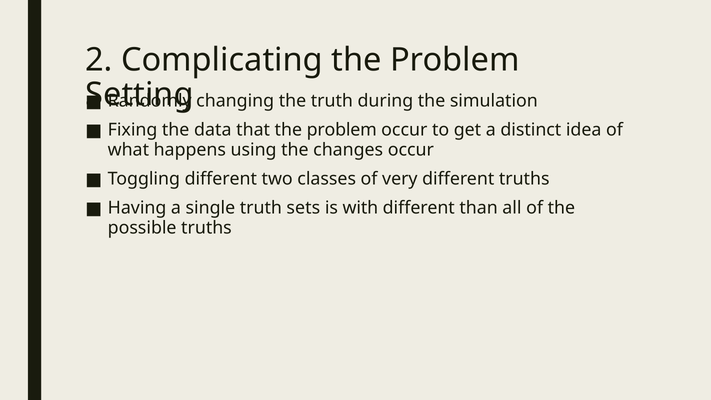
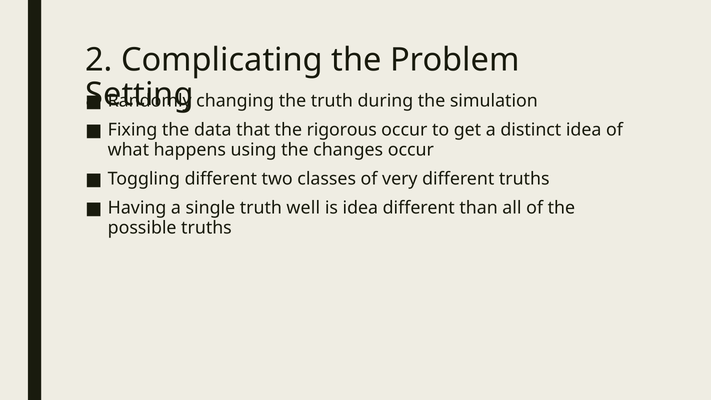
that the problem: problem -> rigorous (342, 130)
sets: sets -> well (303, 208)
is with: with -> idea (360, 208)
